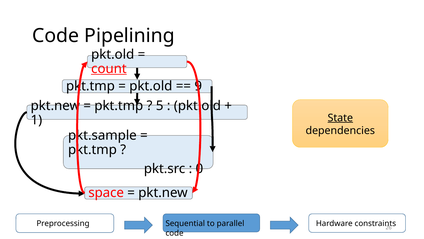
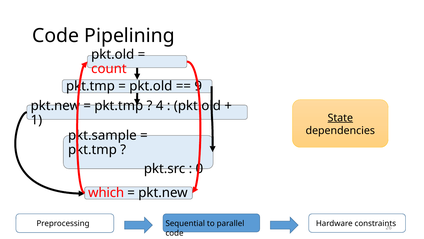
count underline: present -> none (109, 69)
5: 5 -> 4 (160, 106)
space: space -> which (106, 193)
